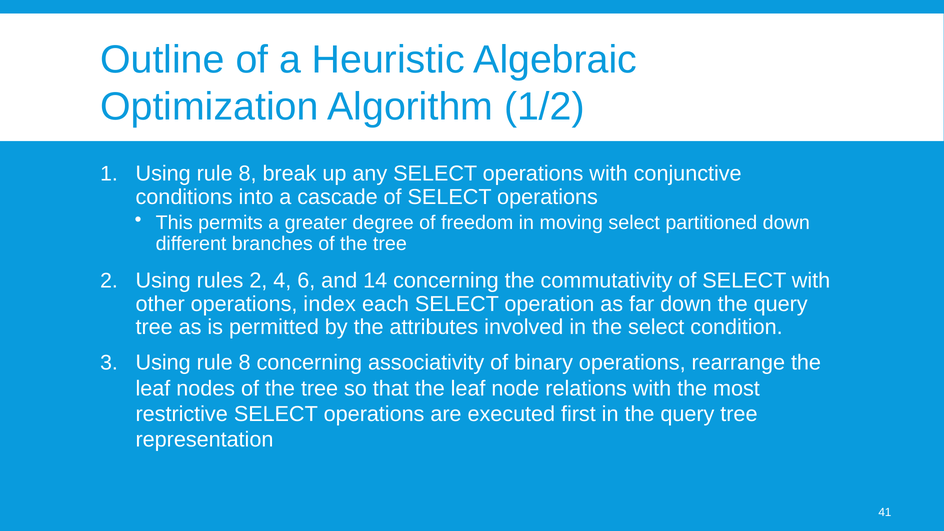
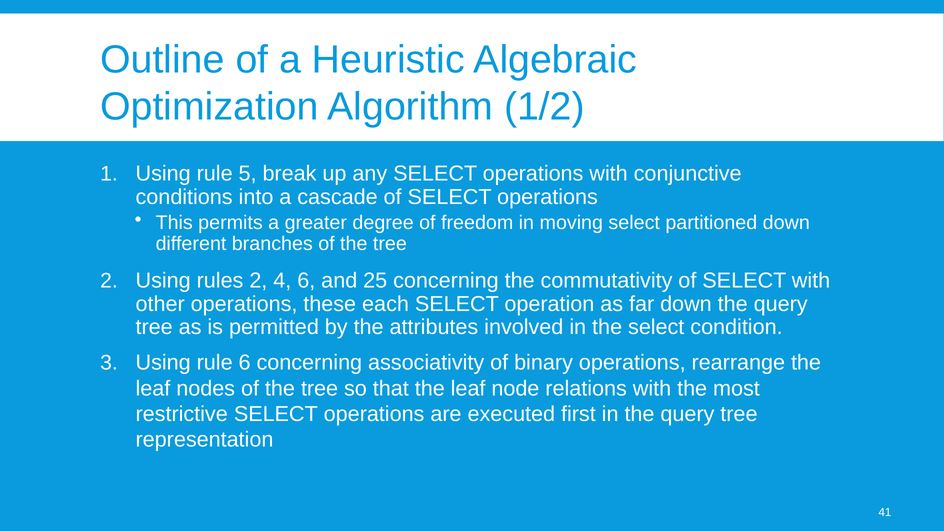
1 Using rule 8: 8 -> 5 (248, 174)
14: 14 -> 25 (375, 281)
index: index -> these (330, 304)
8: 8 -> 6 (245, 363)
